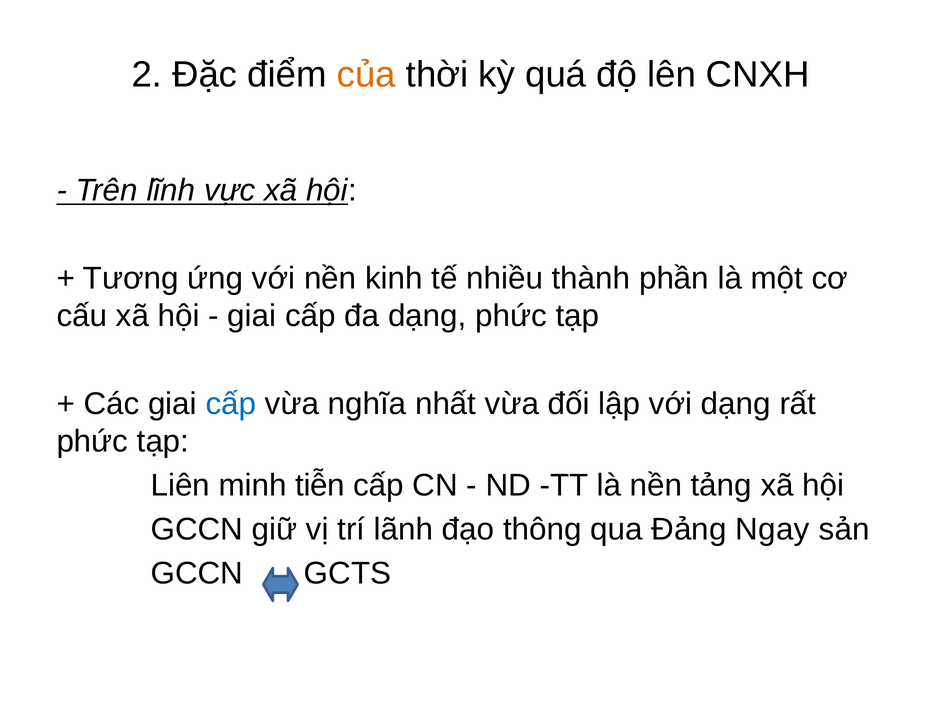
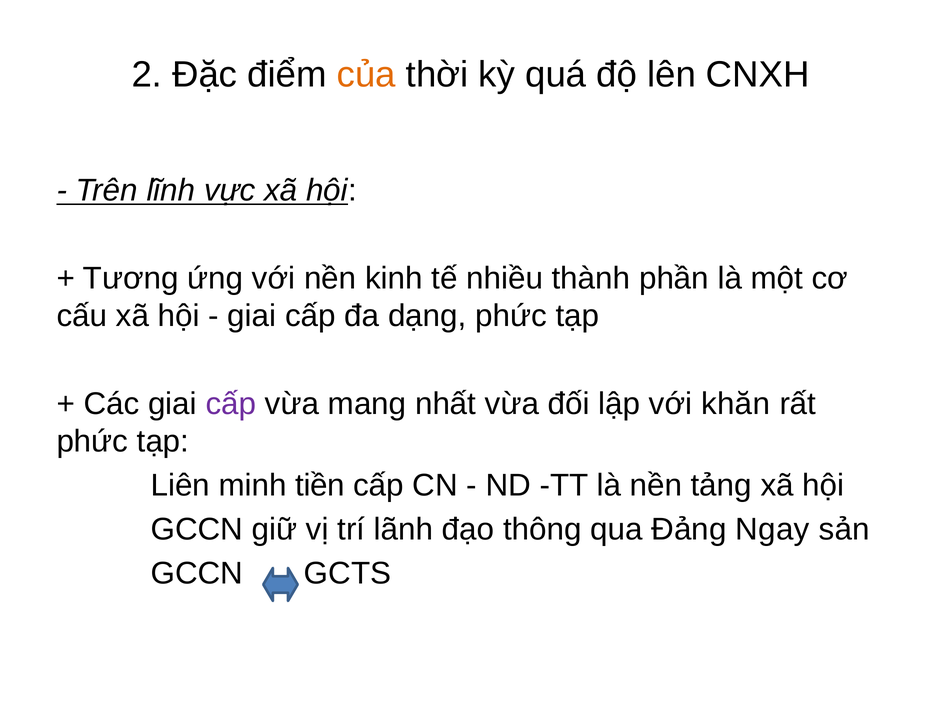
cấp colour: blue -> purple (231, 404)
nghĩa: nghĩa -> mang (367, 404)
với dạng: dạng -> khăn (736, 404)
tiễn: tiễn -> tiền (320, 486)
